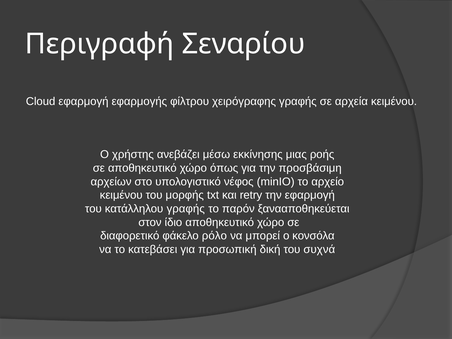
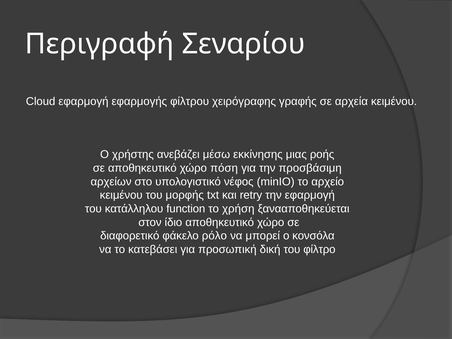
όπως: όπως -> πόση (224, 168)
κατάλληλου γραφής: γραφής -> function (186, 209)
παρόν: παρόν -> χρήση (238, 209)
συχνά: συχνά -> φίλτρο (319, 249)
